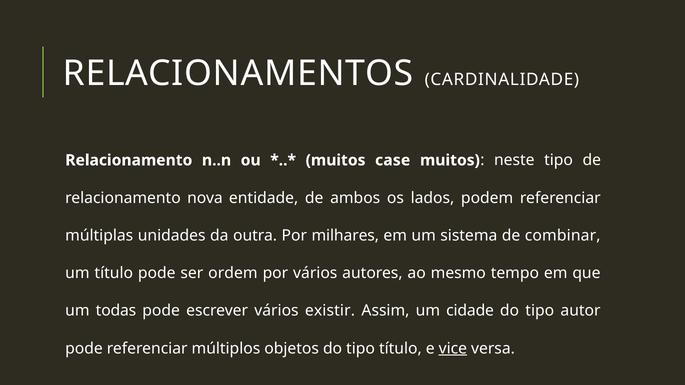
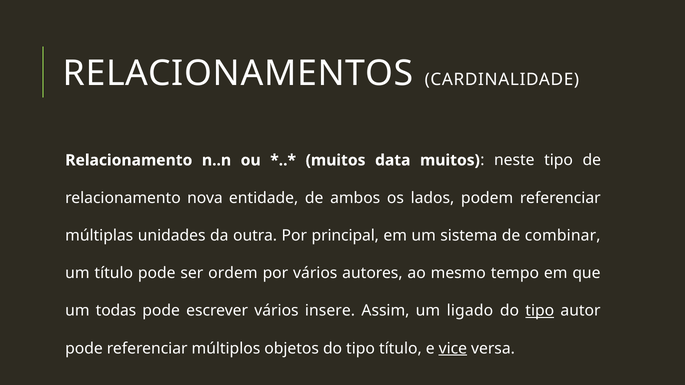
case: case -> data (393, 160)
milhares: milhares -> principal (345, 236)
existir: existir -> insere (330, 311)
cidade: cidade -> ligado (470, 311)
tipo underline: none -> present (540, 311)
